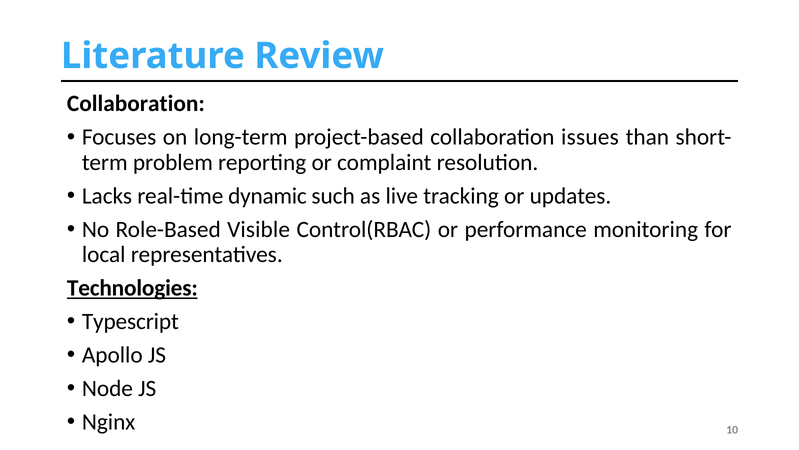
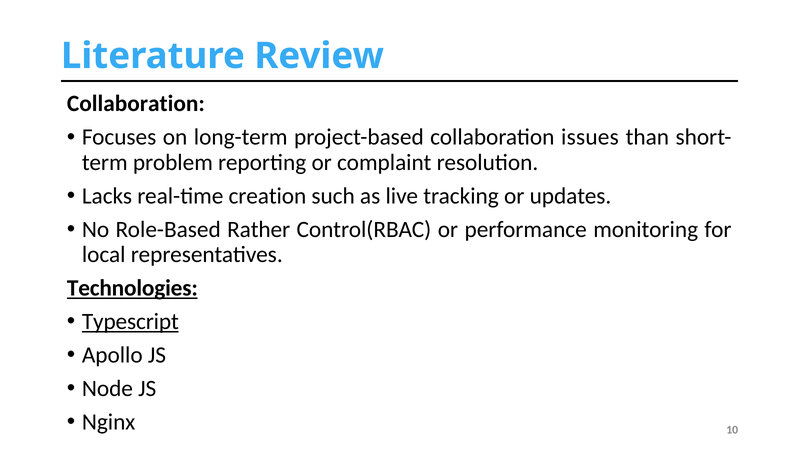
dynamic: dynamic -> creation (267, 196)
Visible: Visible -> Rather (259, 229)
Typescript underline: none -> present (130, 321)
